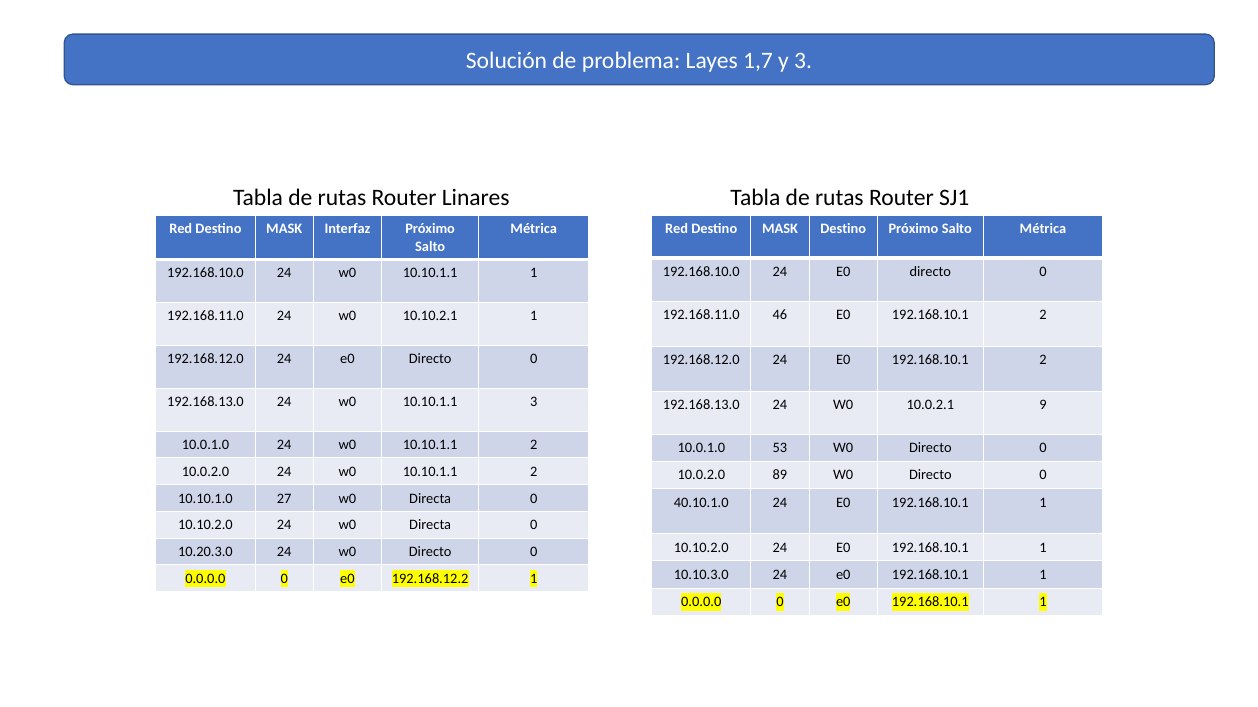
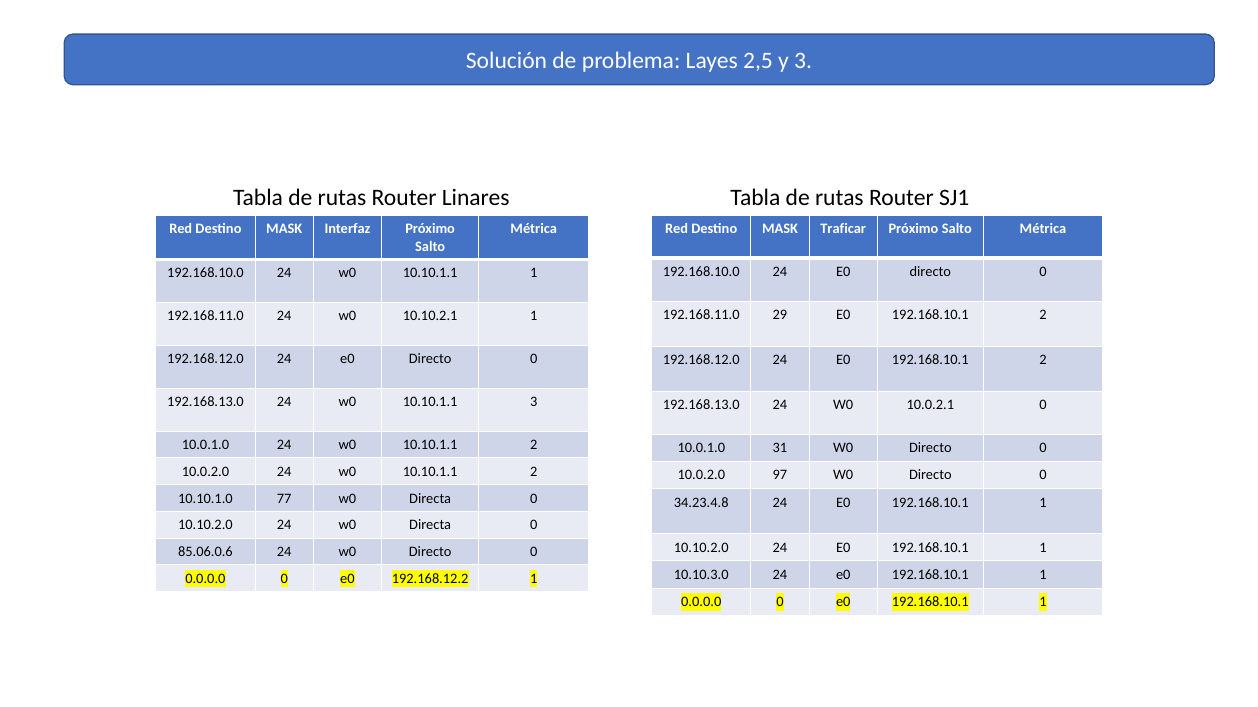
1,7: 1,7 -> 2,5 (758, 61)
MASK Destino: Destino -> Traficar (843, 229)
46: 46 -> 29 (780, 315)
10.0.2.1 9: 9 -> 0 (1043, 405)
53: 53 -> 31 (780, 448)
89: 89 -> 97 (780, 476)
27: 27 -> 77 (284, 499)
40.10.1.0: 40.10.1.0 -> 34.23.4.8 (701, 503)
10.20.3.0: 10.20.3.0 -> 85.06.0.6 (205, 552)
